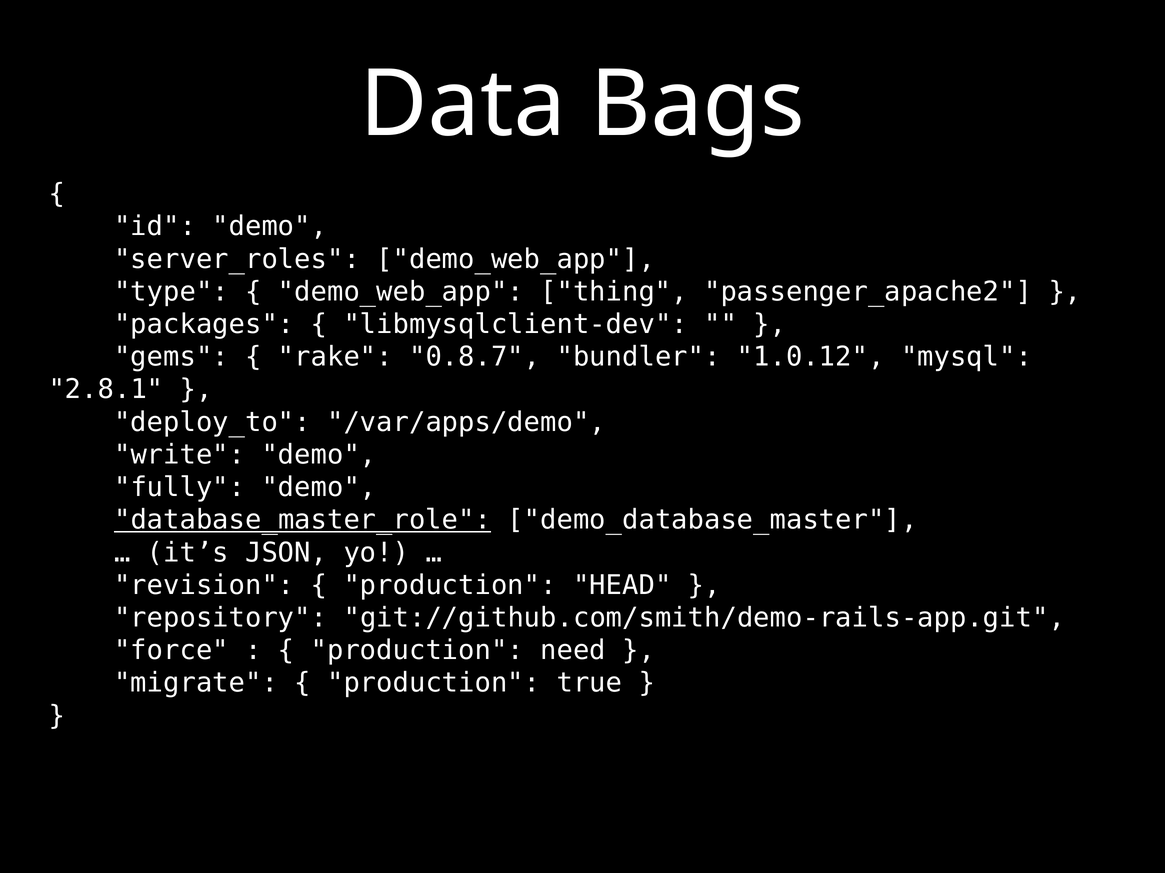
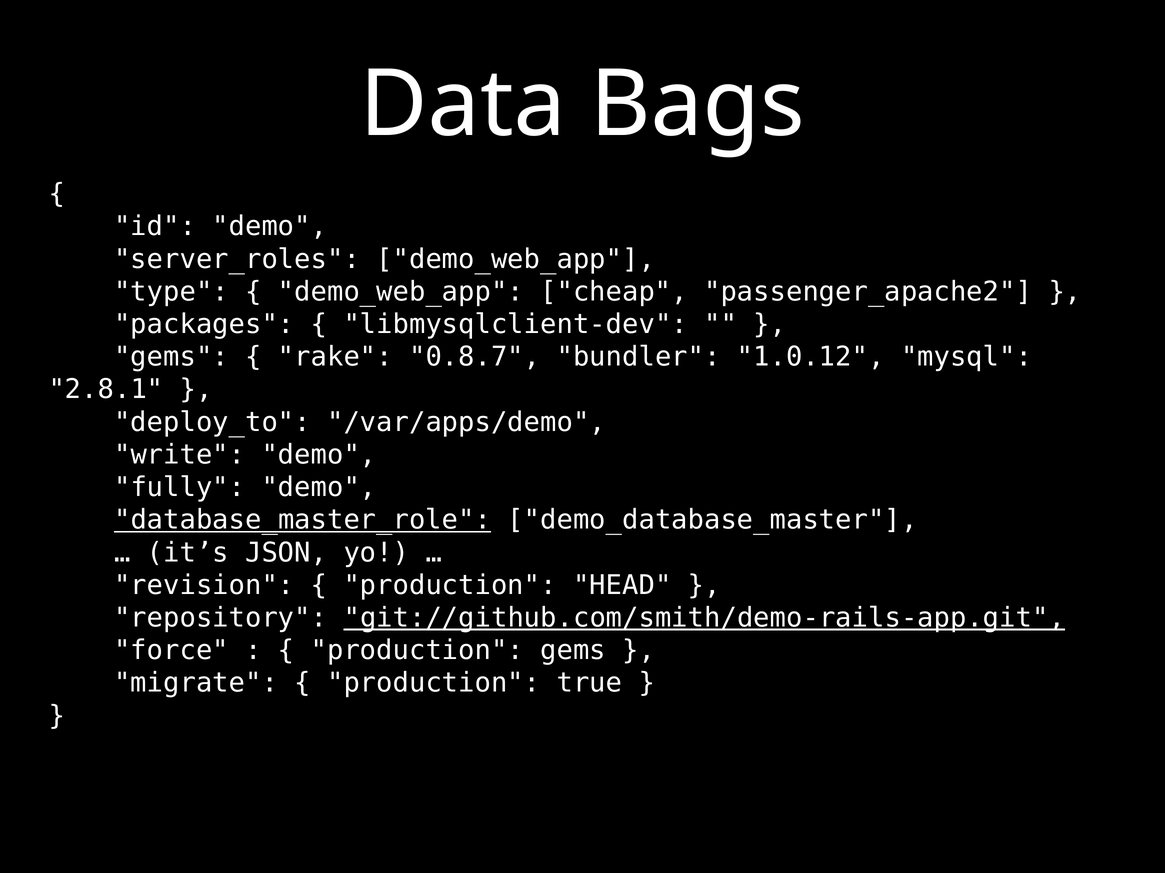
thing: thing -> cheap (614, 292)
git://github.com/smith/demo-rails-app.git underline: none -> present (704, 618)
production need: need -> gems (573, 651)
